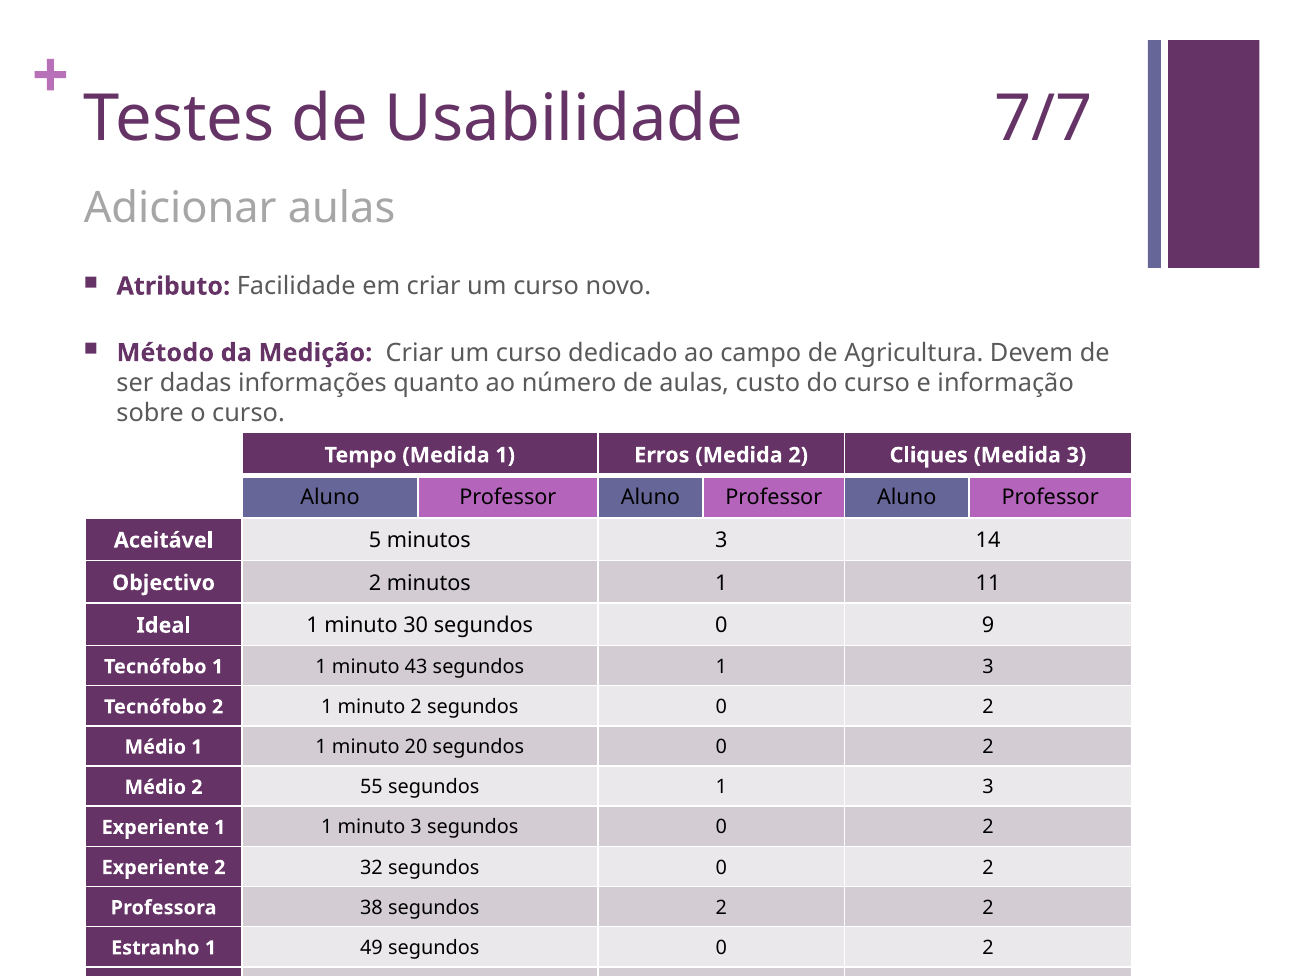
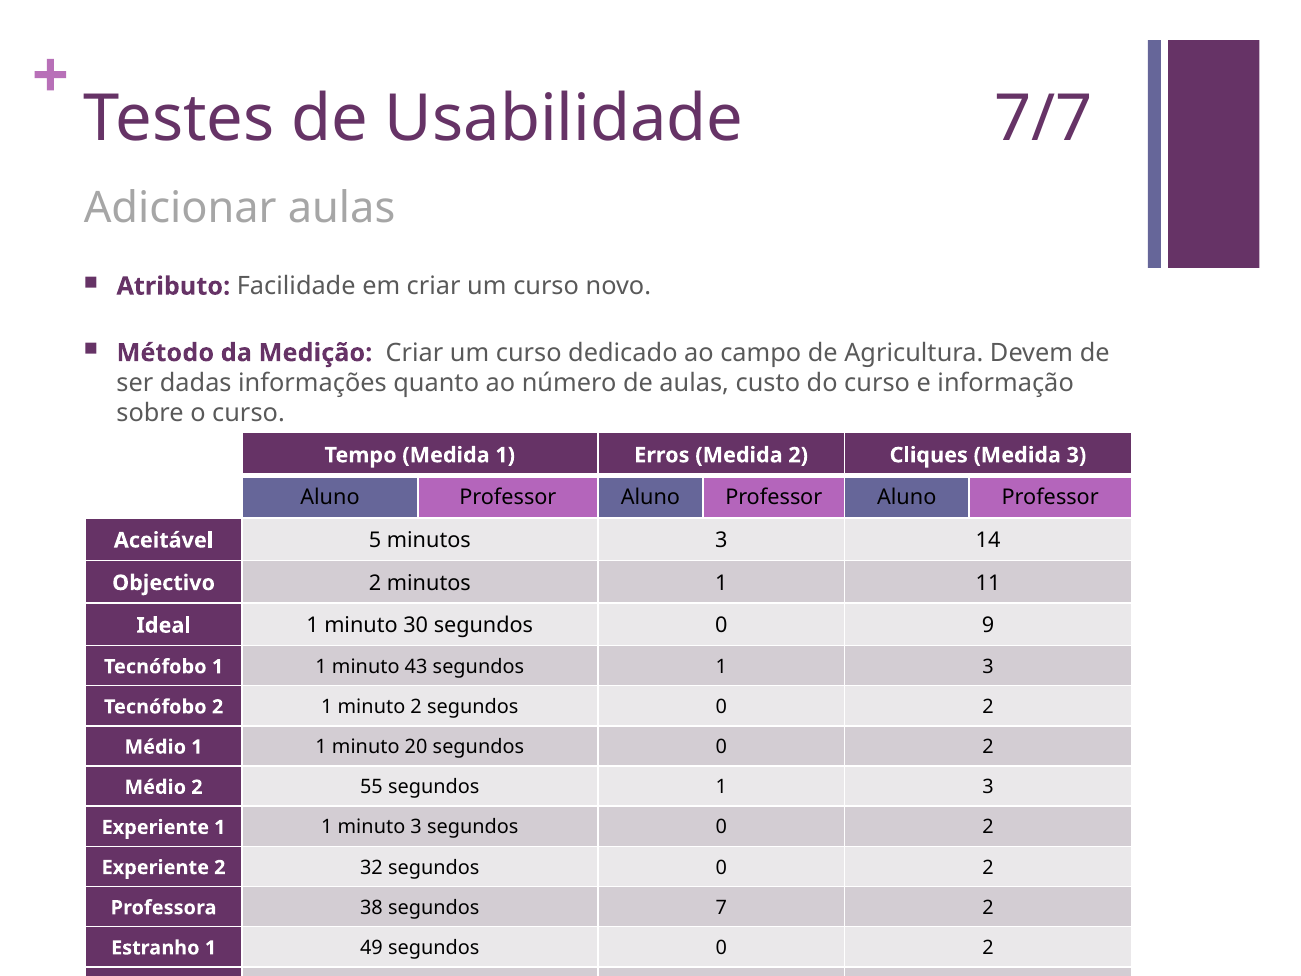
segundos 2: 2 -> 7 (721, 908)
